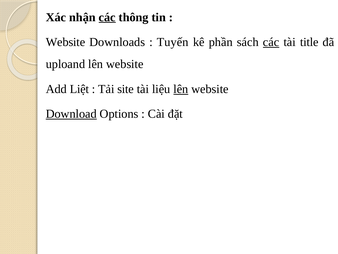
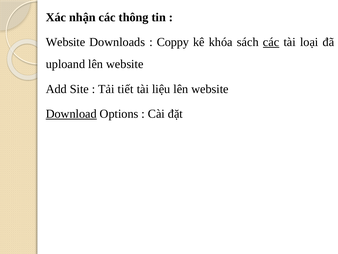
các underline: present -> none (107, 17)
Tuyến: Tuyến -> Coppy (173, 42)
phần: phần -> khóa (221, 42)
title: title -> loại (309, 42)
Liệt: Liệt -> Site (79, 89)
site: site -> tiết (126, 89)
lên underline: present -> none (181, 89)
